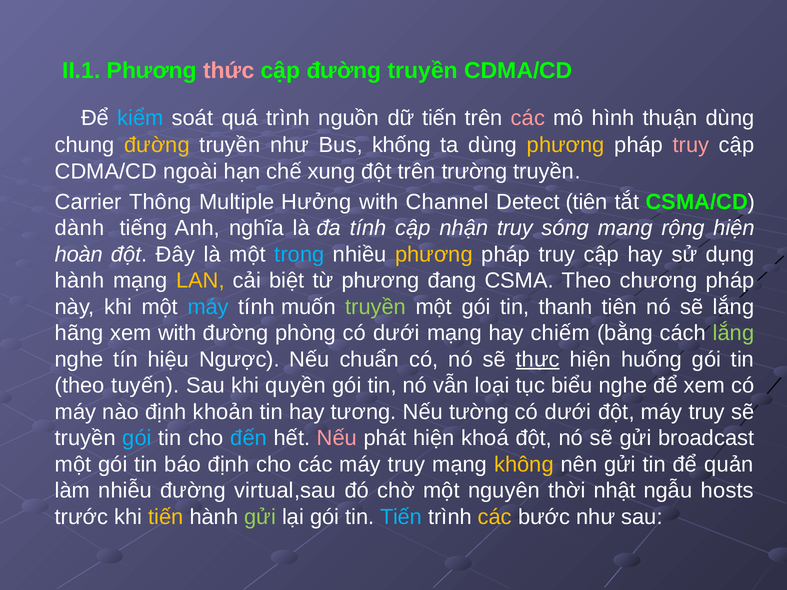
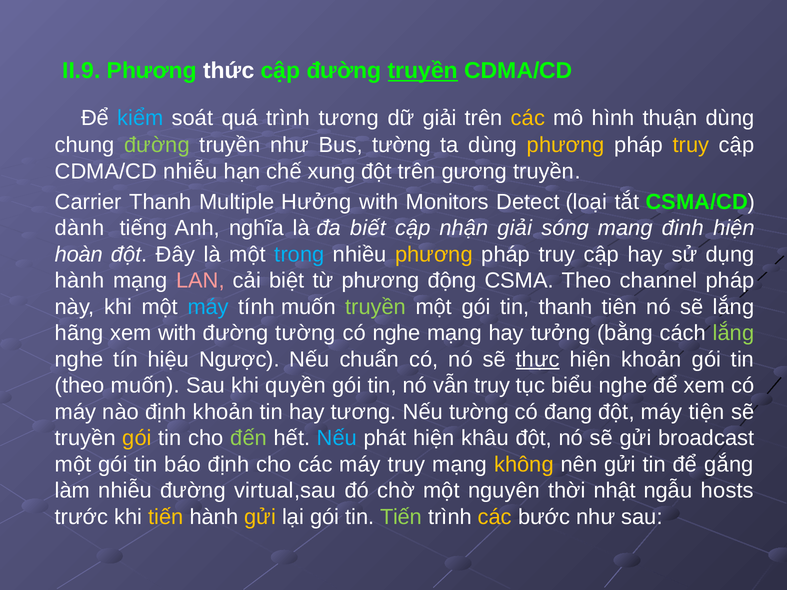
II.1: II.1 -> II.9 (81, 71)
thức colour: pink -> white (229, 71)
truyền underline: none -> present (423, 71)
trình nguồn: nguồn -> tương (349, 118)
dữ tiến: tiến -> giải (440, 118)
các colour: pink -> yellow (528, 118)
đường colour: yellow -> light green (157, 145)
Bus khống: khống -> tường (402, 145)
truy colour: pink -> yellow (691, 145)
CDMA/CD ngoài: ngoài -> nhiễu (190, 171)
trường: trường -> gương (474, 171)
Carrier Thông: Thông -> Thanh (160, 202)
Channel: Channel -> Monitors (447, 202)
Detect tiên: tiên -> loại (586, 202)
đa tính: tính -> biết (368, 228)
nhận truy: truy -> giải (515, 228)
rộng: rộng -> đinh (683, 228)
LAN colour: yellow -> pink (200, 281)
đang: đang -> động (452, 281)
chương: chương -> channel (659, 281)
đường phòng: phòng -> tường (306, 333)
dưới: dưới -> nghe (397, 333)
chiếm: chiếm -> tưởng (560, 333)
hiện huống: huống -> khoản (651, 360)
theo tuyến: tuyến -> muốn (145, 386)
vẫn loại: loại -> truy (492, 386)
dưới: dưới -> đang (568, 412)
đột máy truy: truy -> tiện (707, 412)
gói colour: light blue -> yellow (137, 438)
đến colour: light blue -> light green (249, 438)
Nếu colour: pink -> light blue (337, 438)
khoá: khoá -> khâu (485, 438)
quản: quản -> gắng (729, 465)
gửi colour: light green -> yellow (260, 517)
Tiến colour: light blue -> light green (401, 517)
